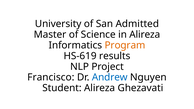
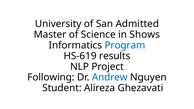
in Alireza: Alireza -> Shows (145, 35)
Program colour: orange -> blue (125, 45)
Francisco: Francisco -> Following (51, 77)
